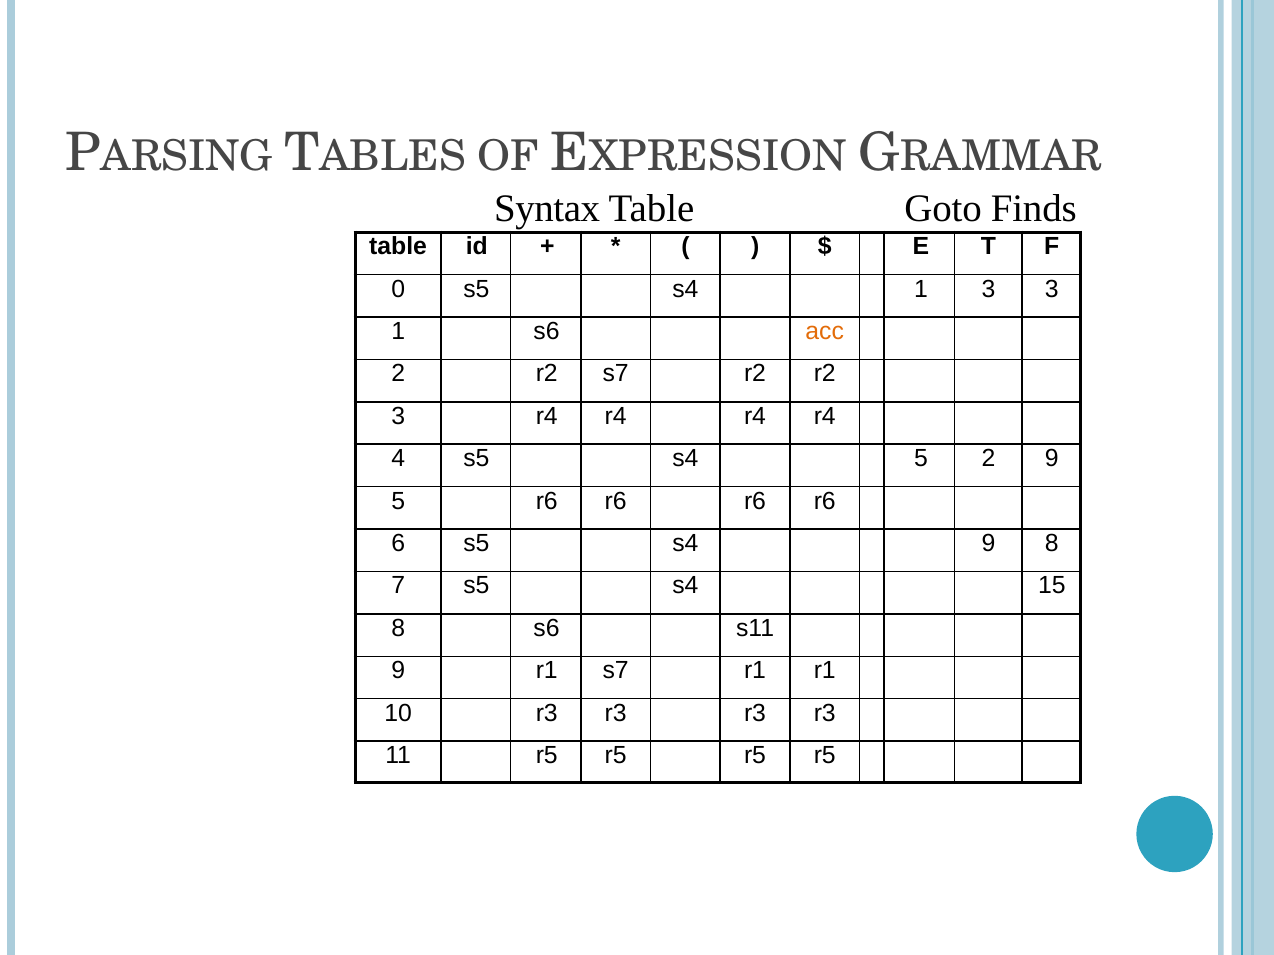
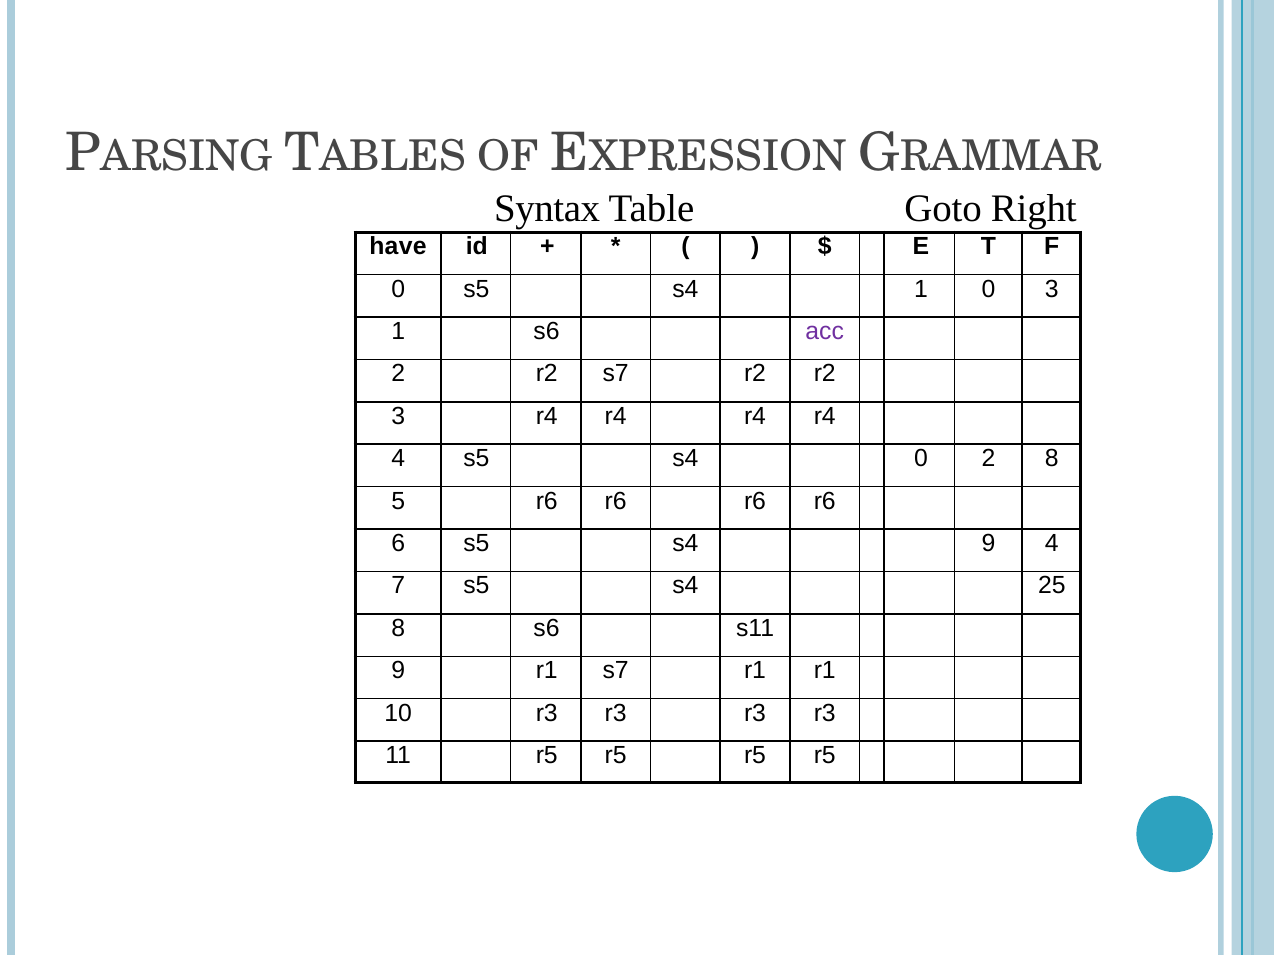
Finds: Finds -> Right (1034, 208)
table: table -> have (398, 247)
1 3: 3 -> 0 (988, 289)
acc colour: orange -> purple (825, 332)
s4 5: 5 -> 0 (921, 459)
2 9: 9 -> 8 (1052, 459)
9 8: 8 -> 4 (1052, 544)
15: 15 -> 25 (1052, 586)
